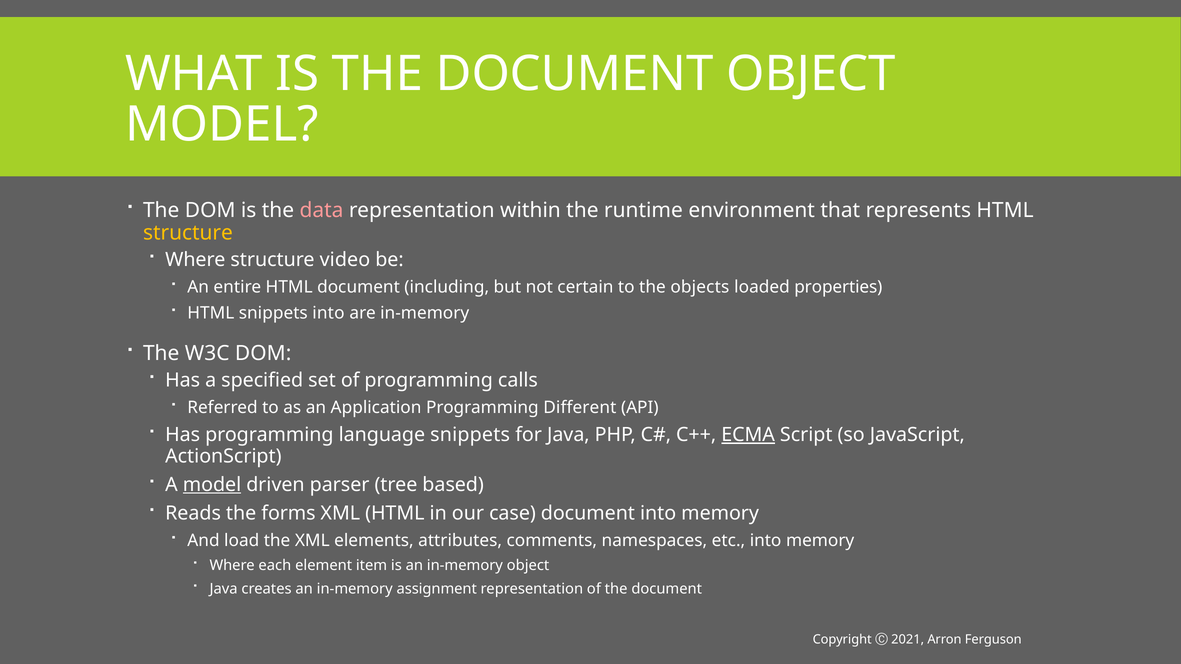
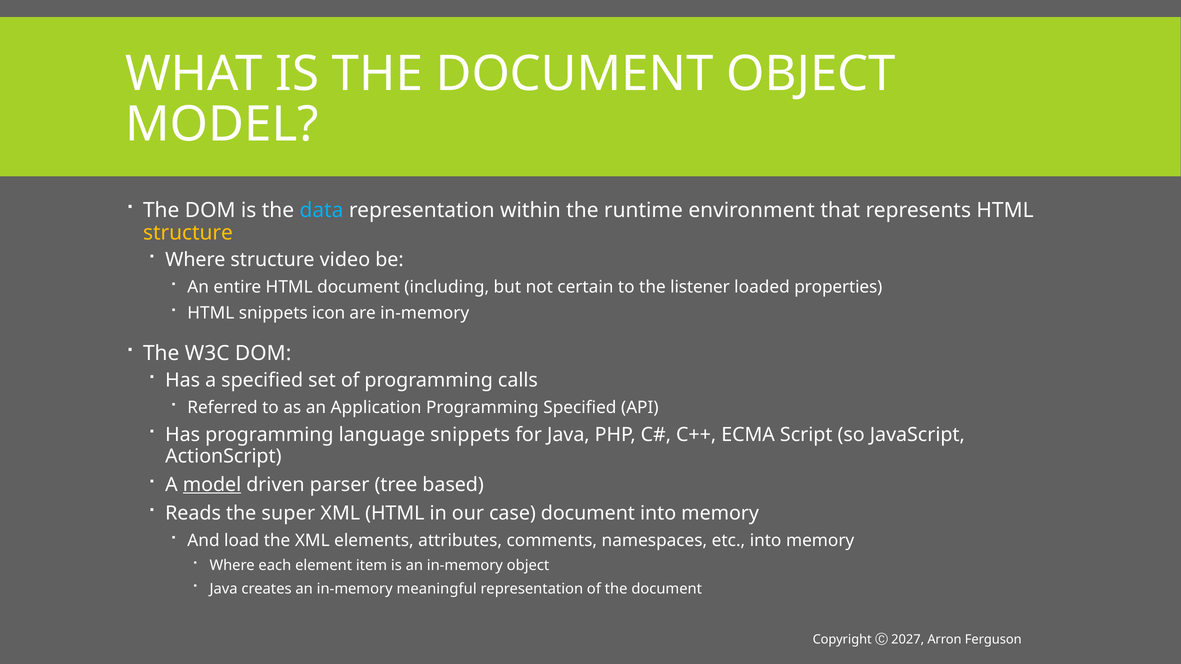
data colour: pink -> light blue (322, 210)
objects: objects -> listener (700, 287)
snippets into: into -> icon (329, 313)
Programming Different: Different -> Specified (580, 408)
ECMA underline: present -> none (748, 435)
forms: forms -> super (288, 514)
assignment: assignment -> meaningful (437, 589)
2021: 2021 -> 2027 (908, 640)
